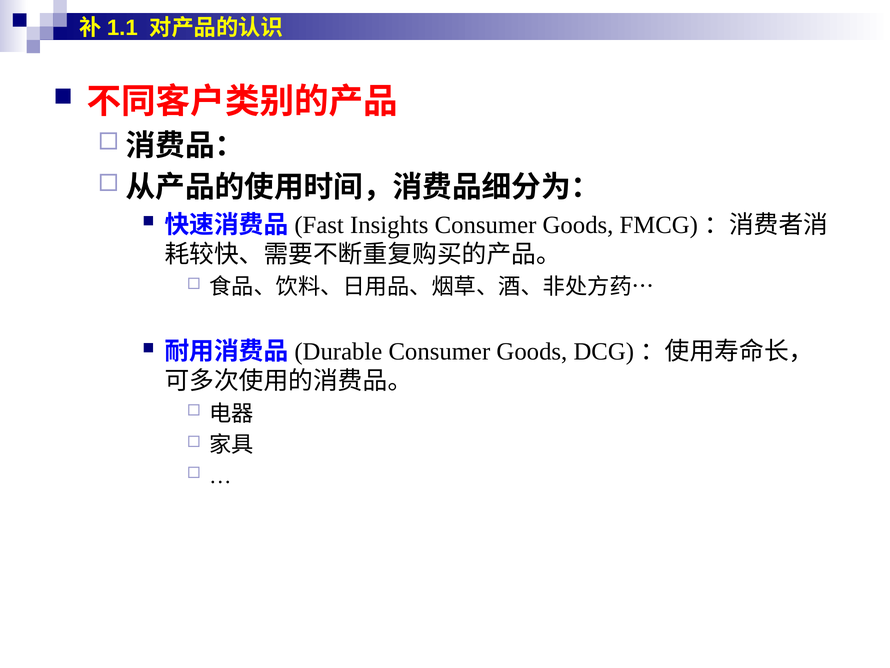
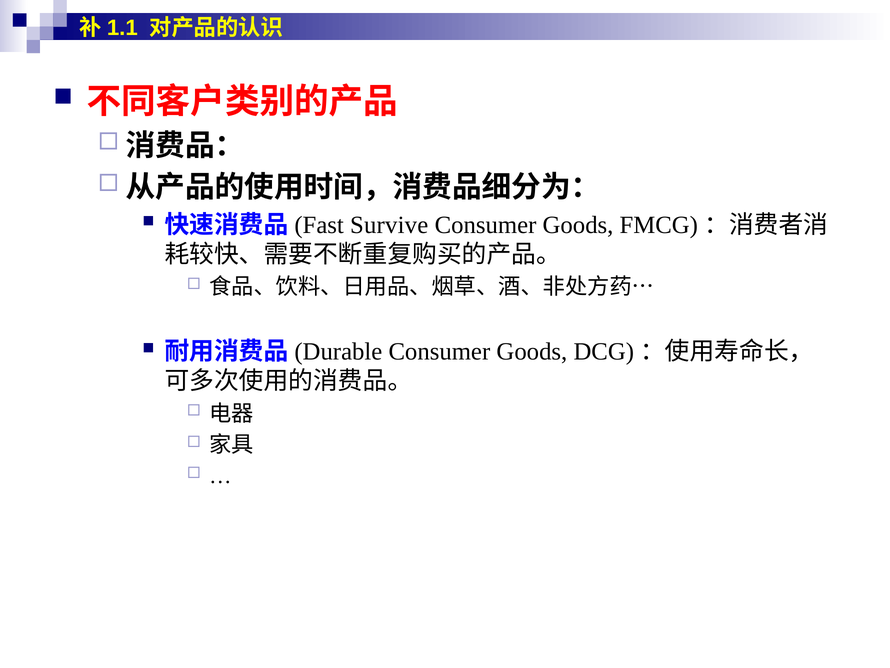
Insights: Insights -> Survive (389, 225)
